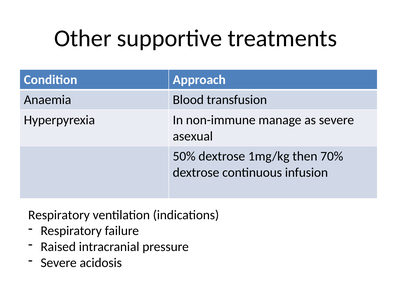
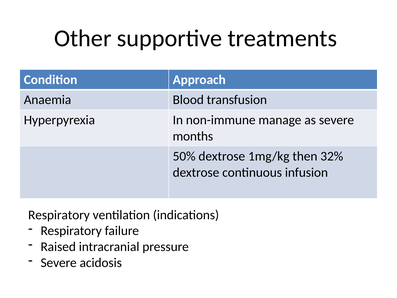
asexual: asexual -> months (193, 136)
70%: 70% -> 32% (332, 156)
